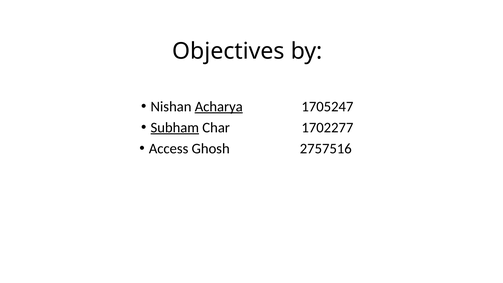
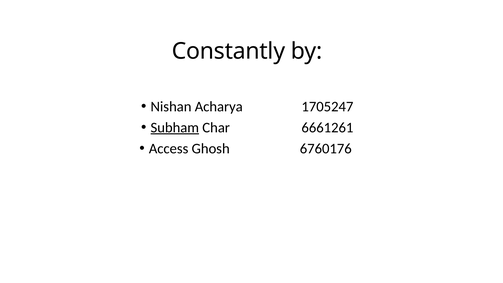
Objectives: Objectives -> Constantly (229, 51)
Acharya underline: present -> none (219, 106)
1702277: 1702277 -> 6661261 (327, 128)
2757516: 2757516 -> 6760176 (326, 149)
